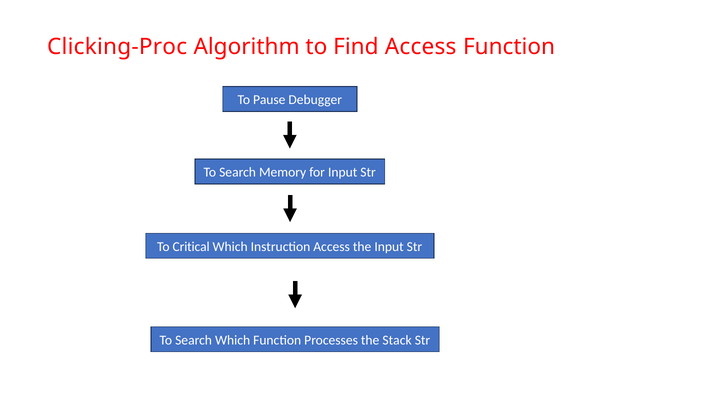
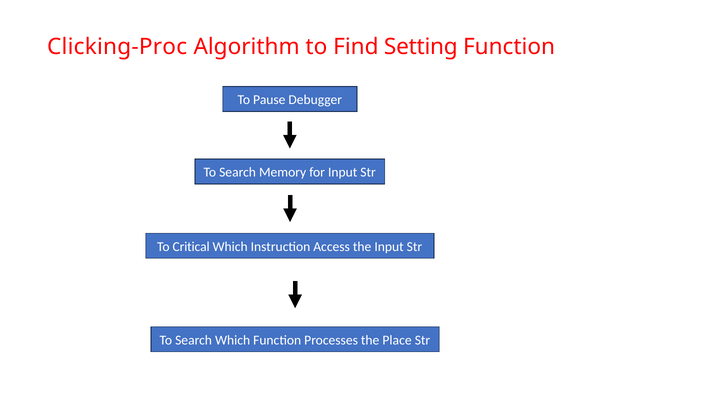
Find Access: Access -> Setting (421, 47)
Stack: Stack -> Place (397, 340)
